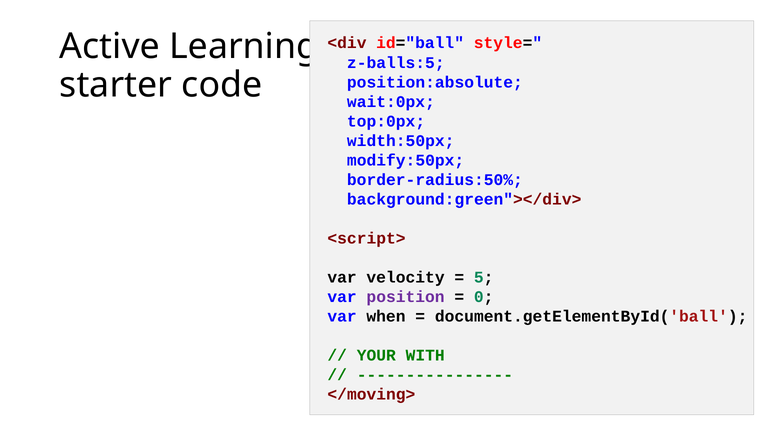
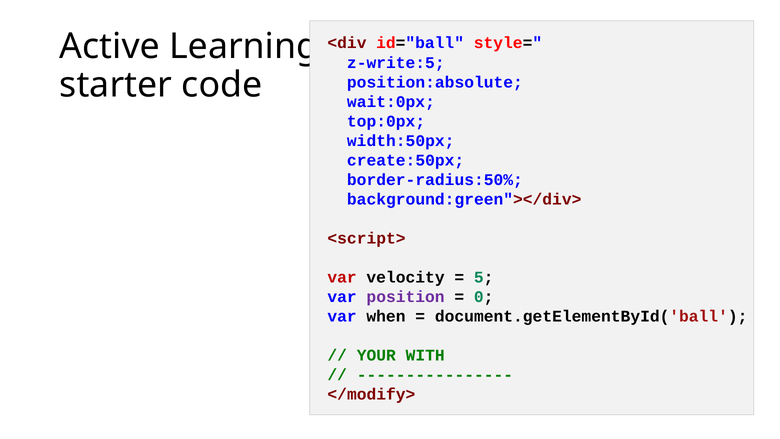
z-balls:5: z-balls:5 -> z-write:5 (396, 63)
modify:50px: modify:50px -> create:50px (406, 160)
var colour: black -> red (342, 277)
</moving>: </moving> -> </modify> (371, 394)
